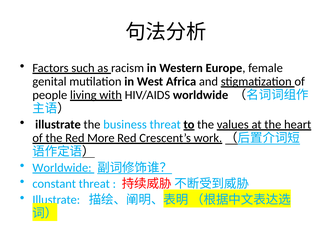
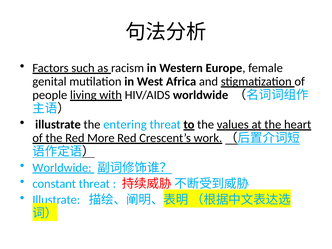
business: business -> entering (125, 125)
